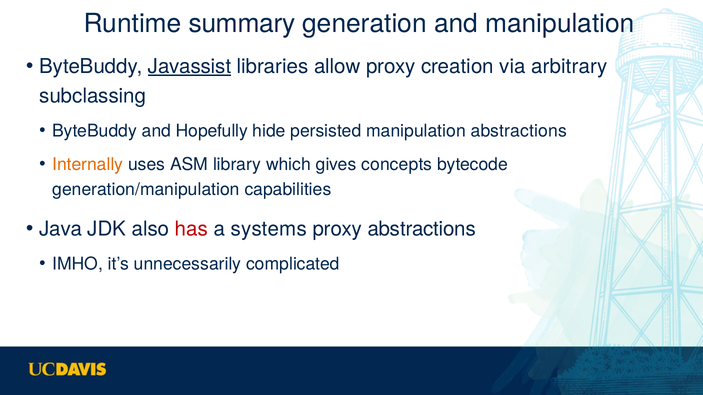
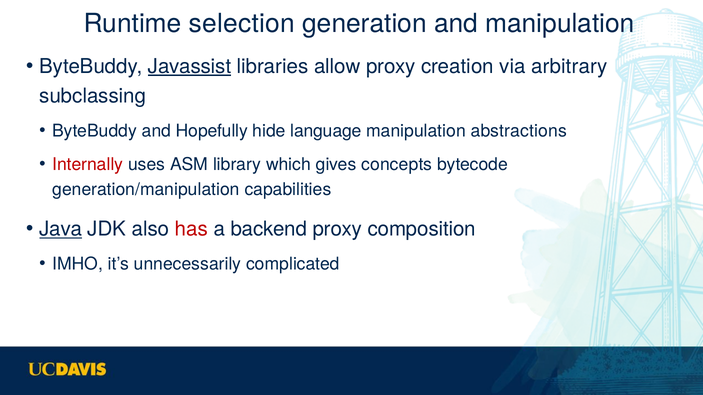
summary: summary -> selection (242, 24)
persisted: persisted -> language (326, 131)
Internally colour: orange -> red (88, 164)
Java underline: none -> present (61, 229)
systems: systems -> backend (269, 229)
proxy abstractions: abstractions -> composition (422, 229)
